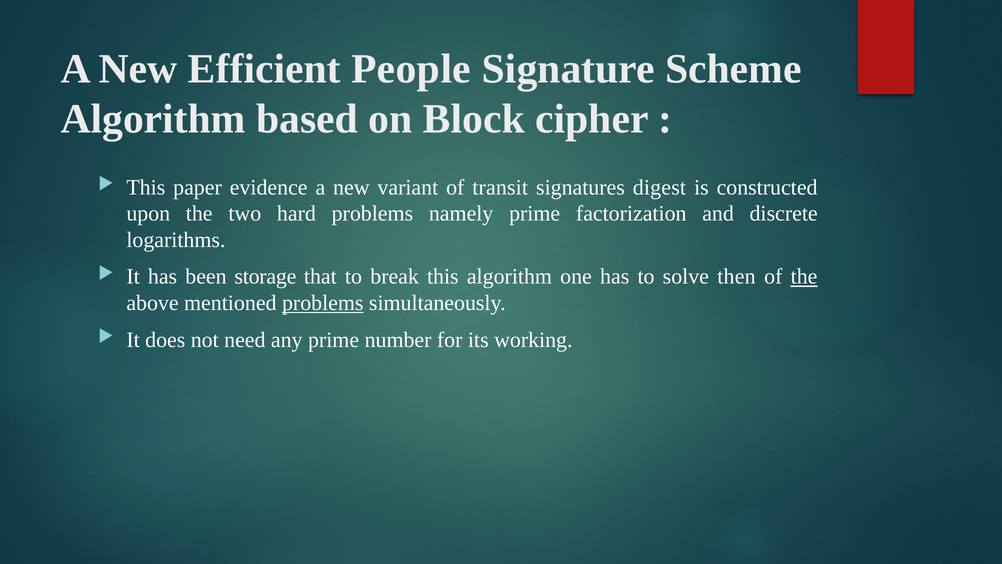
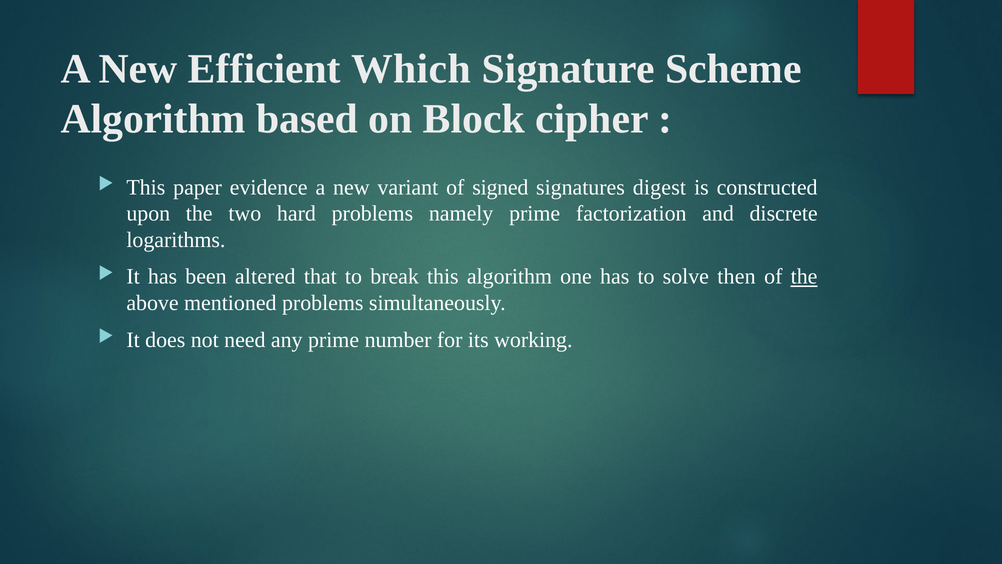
People: People -> Which (411, 69)
transit: transit -> signed (500, 187)
storage: storage -> altered (265, 277)
problems underline: present -> none (323, 303)
